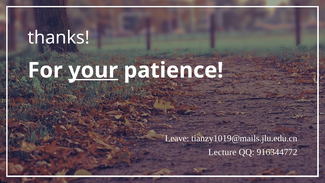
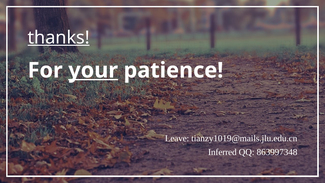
thanks underline: none -> present (59, 38)
Lecture: Lecture -> Inferred (222, 152)
916344772: 916344772 -> 863997348 (277, 152)
